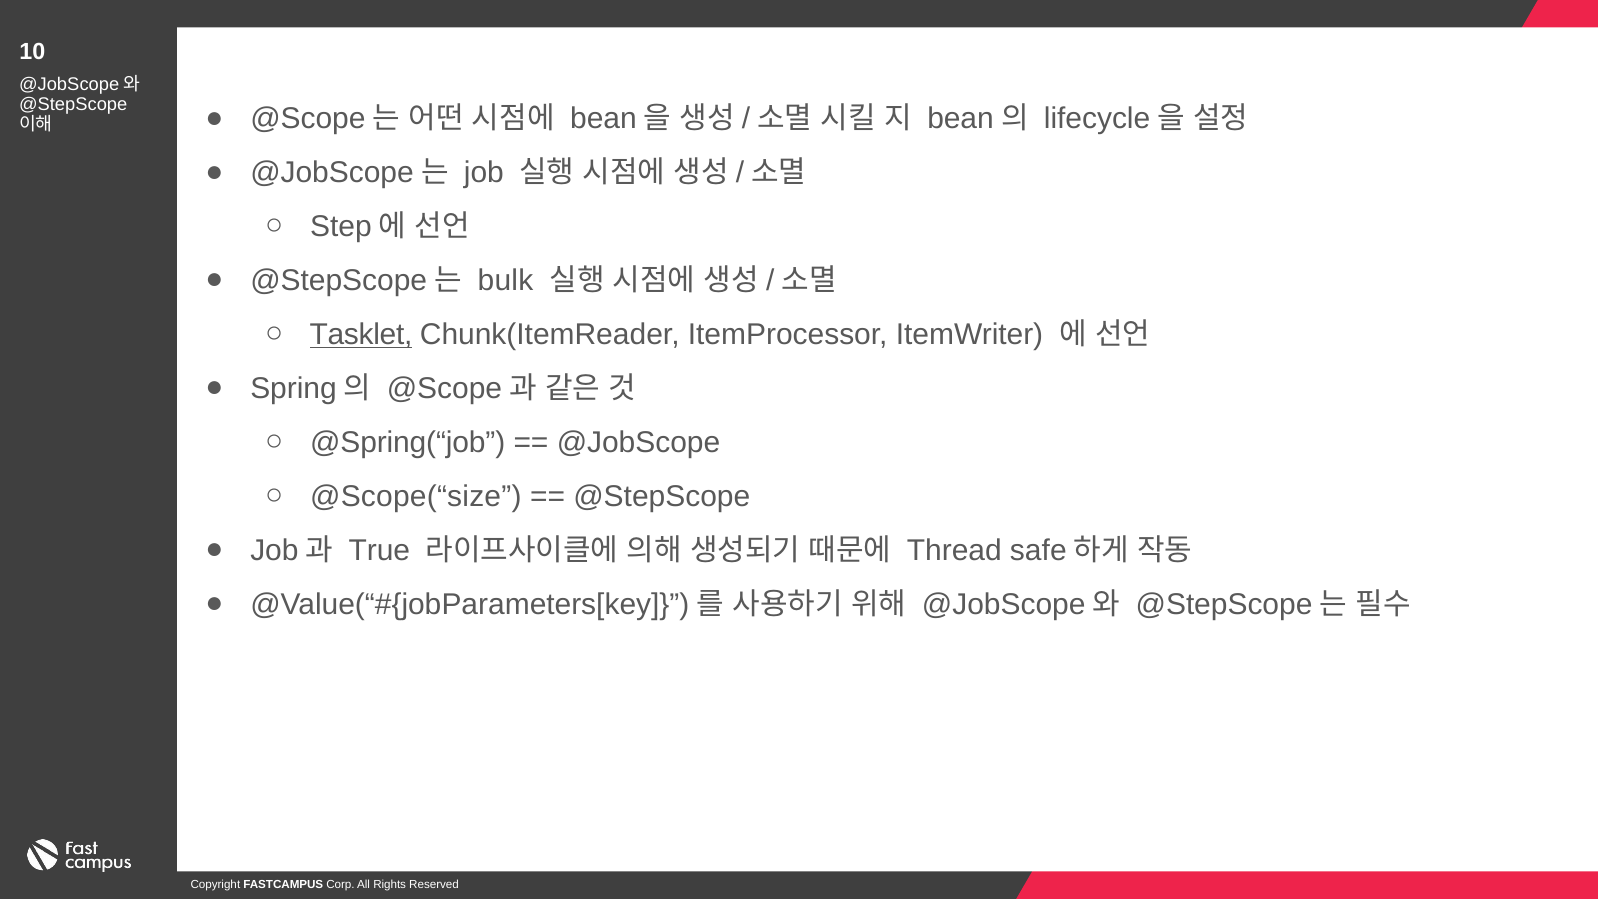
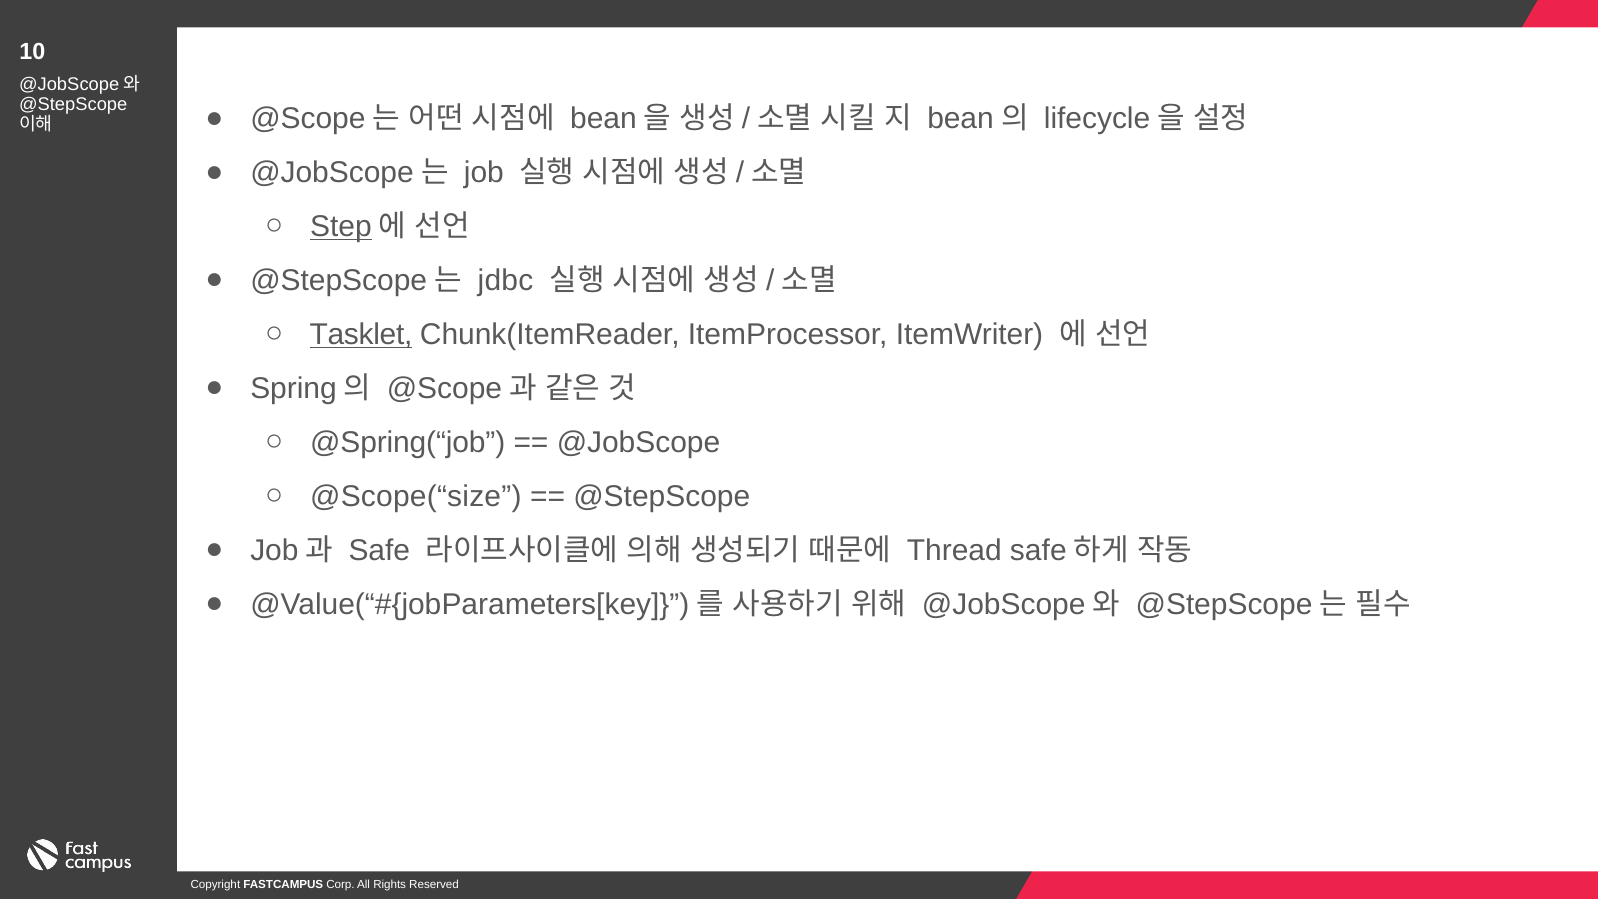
Step underline: none -> present (341, 227)
bulk: bulk -> jdbc (506, 281)
True: True -> Safe (379, 550)
